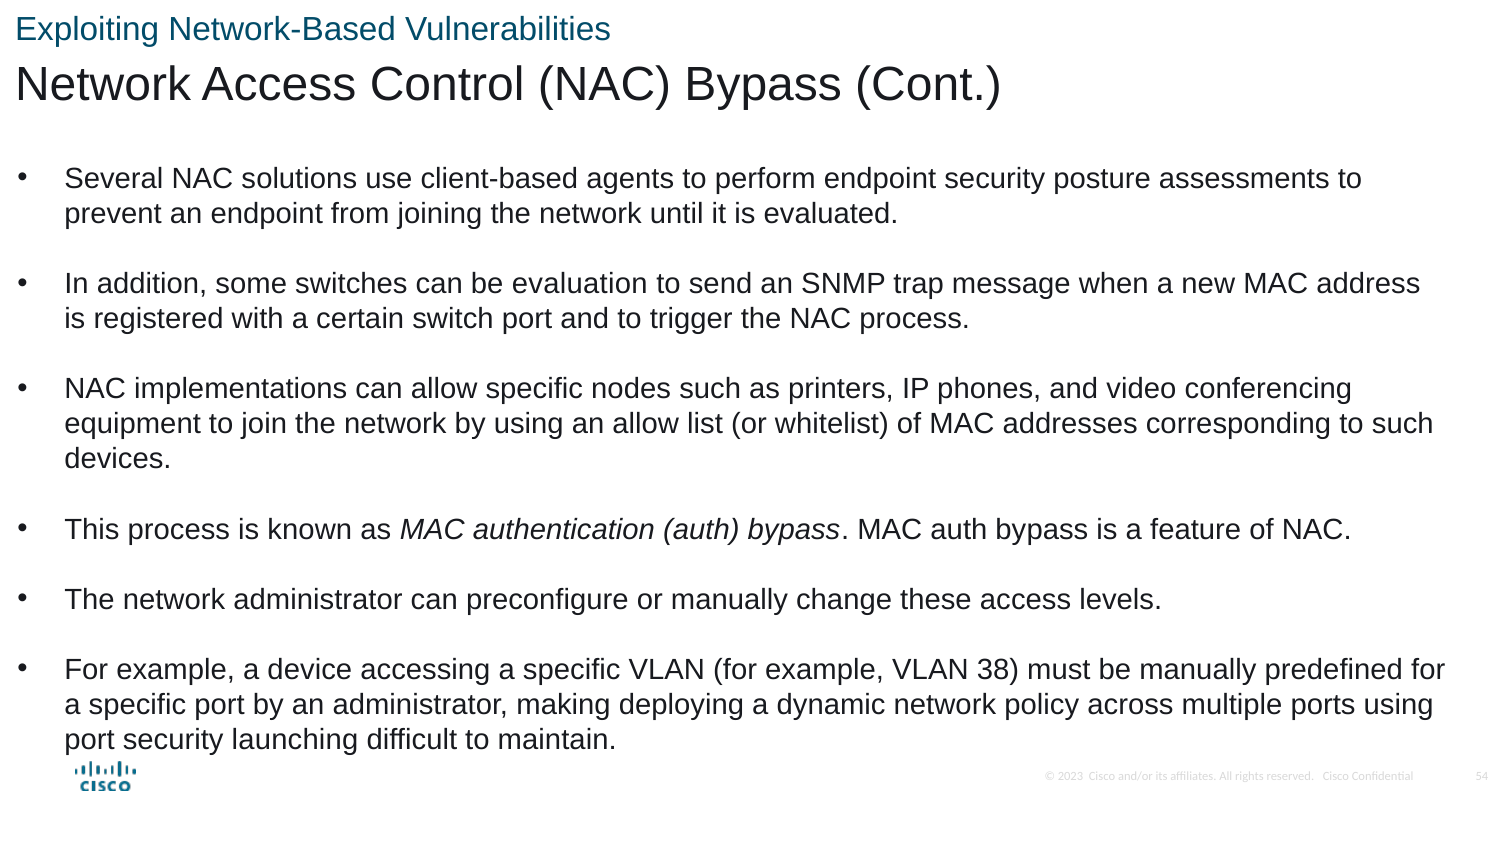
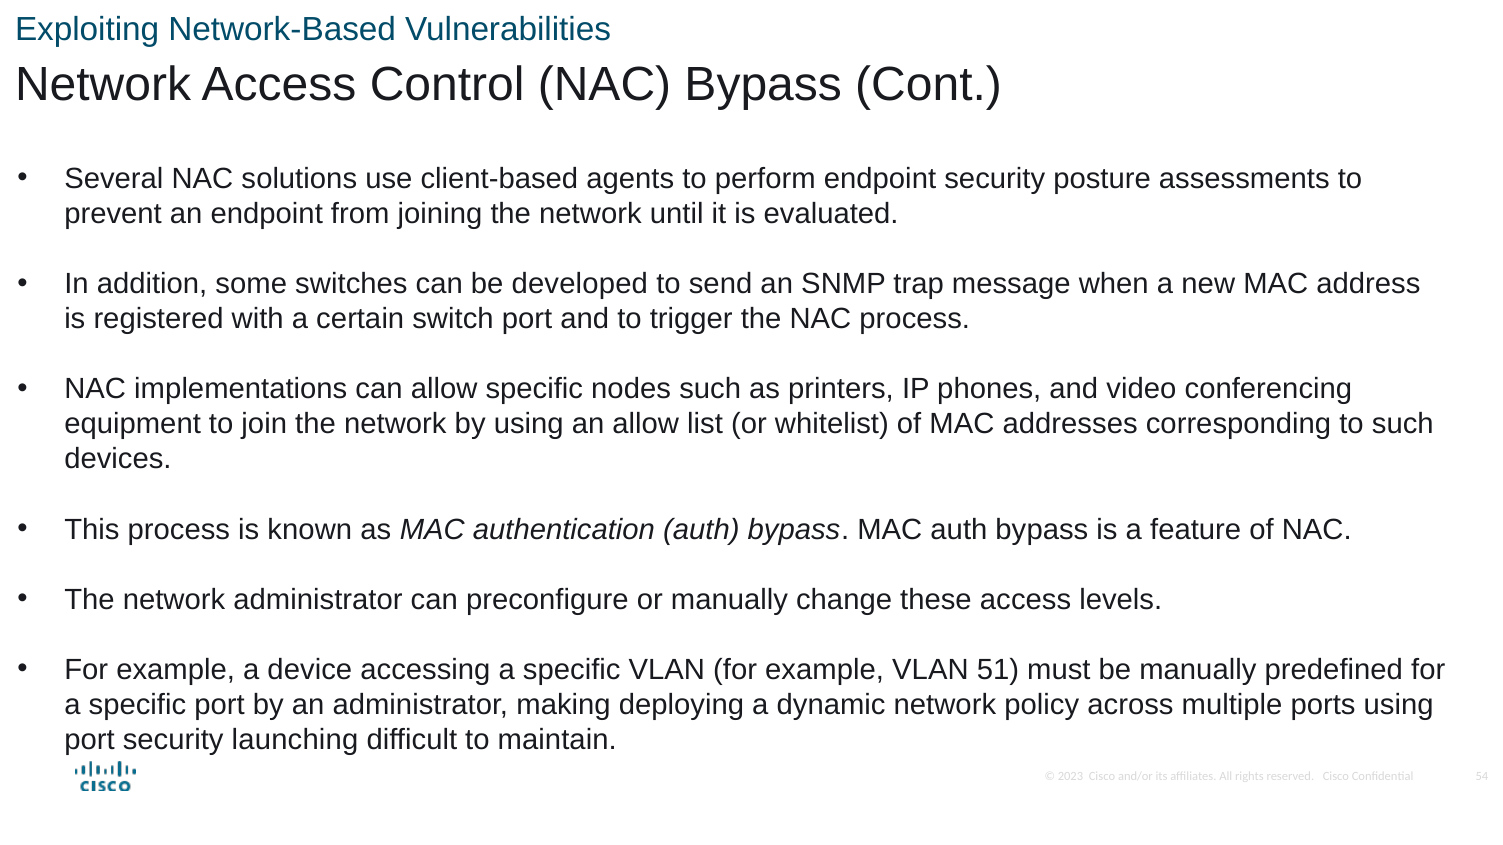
evaluation: evaluation -> developed (580, 284)
38: 38 -> 51 (998, 670)
